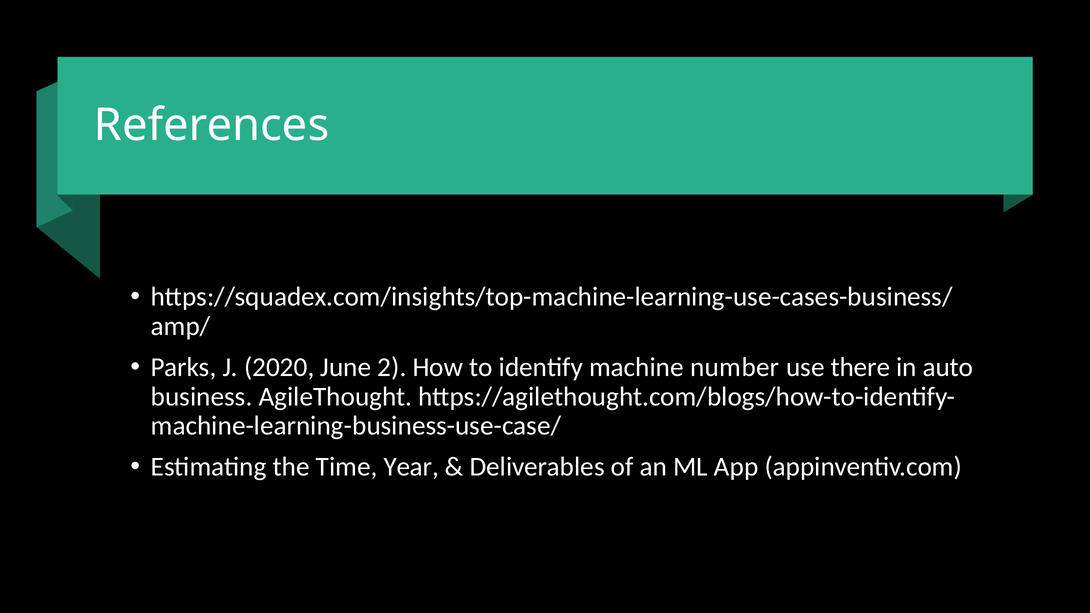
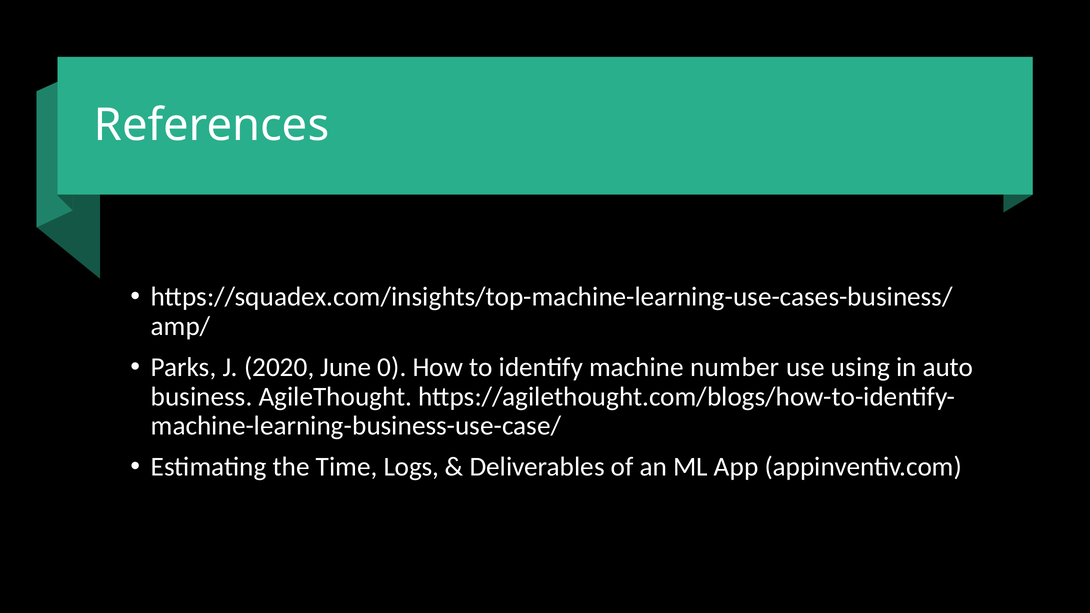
2: 2 -> 0 (392, 367)
there: there -> using (860, 367)
Year: Year -> Logs (411, 467)
